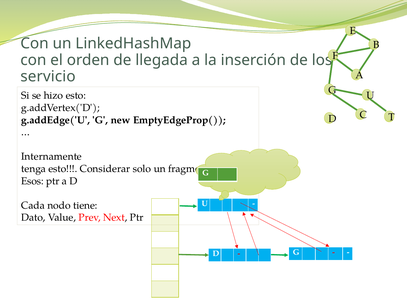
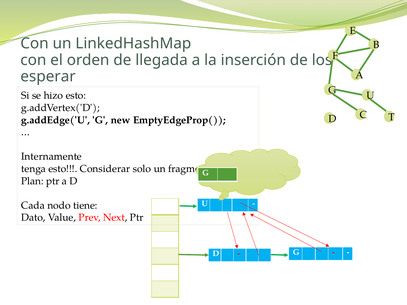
servicio: servicio -> esperar (48, 77)
Esos: Esos -> Plan (32, 181)
